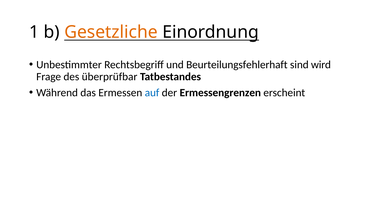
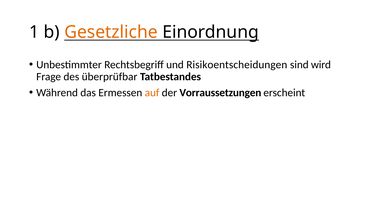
Beurteilungsfehlerhaft: Beurteilungsfehlerhaft -> Risikoentscheidungen (237, 65)
auf colour: blue -> orange (152, 93)
Ermessengrenzen: Ermessengrenzen -> Vorraussetzungen (220, 93)
